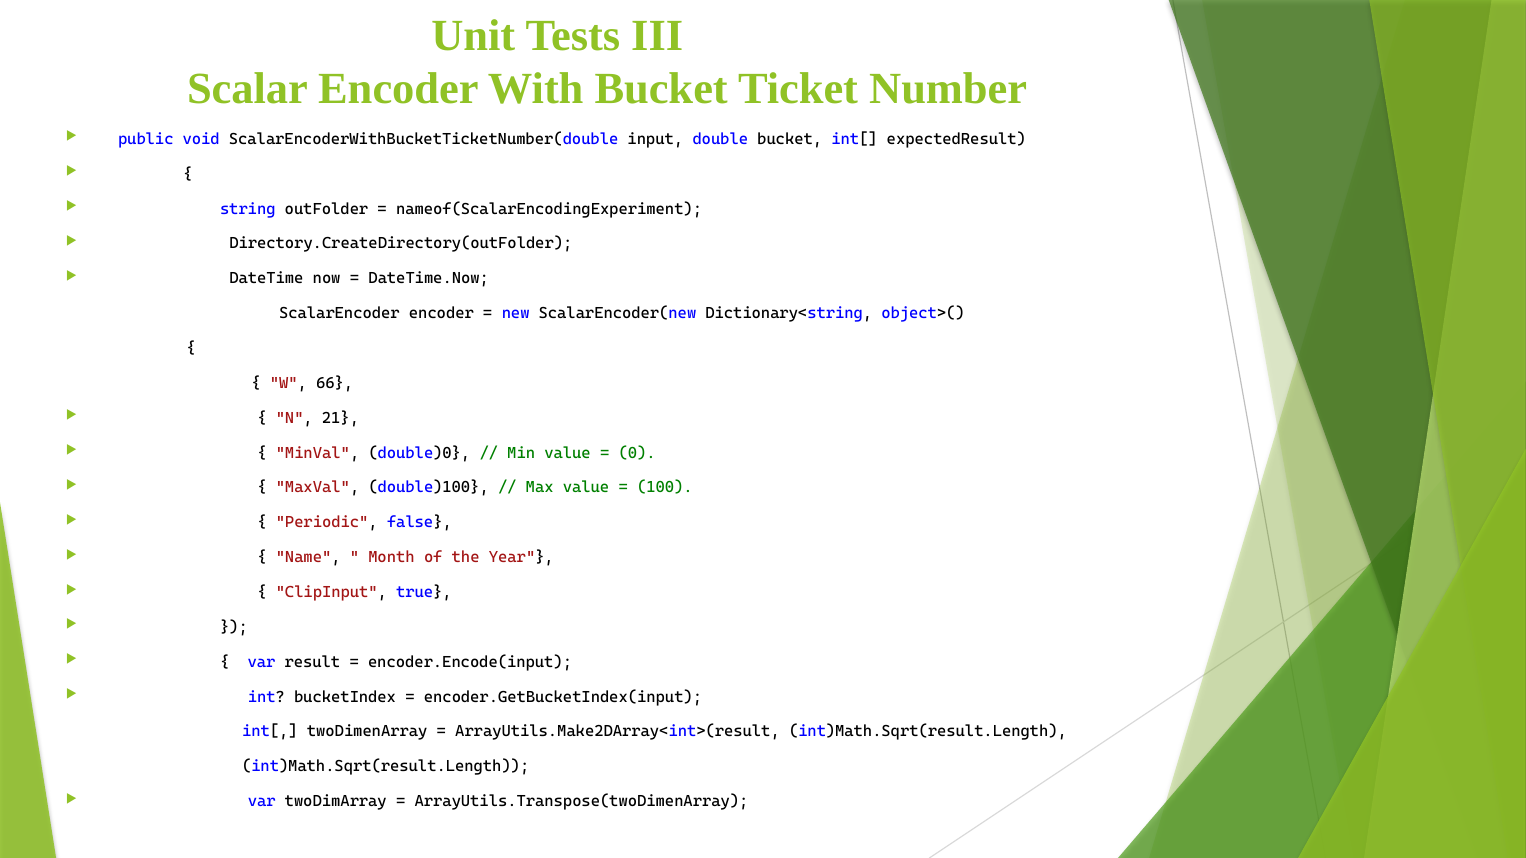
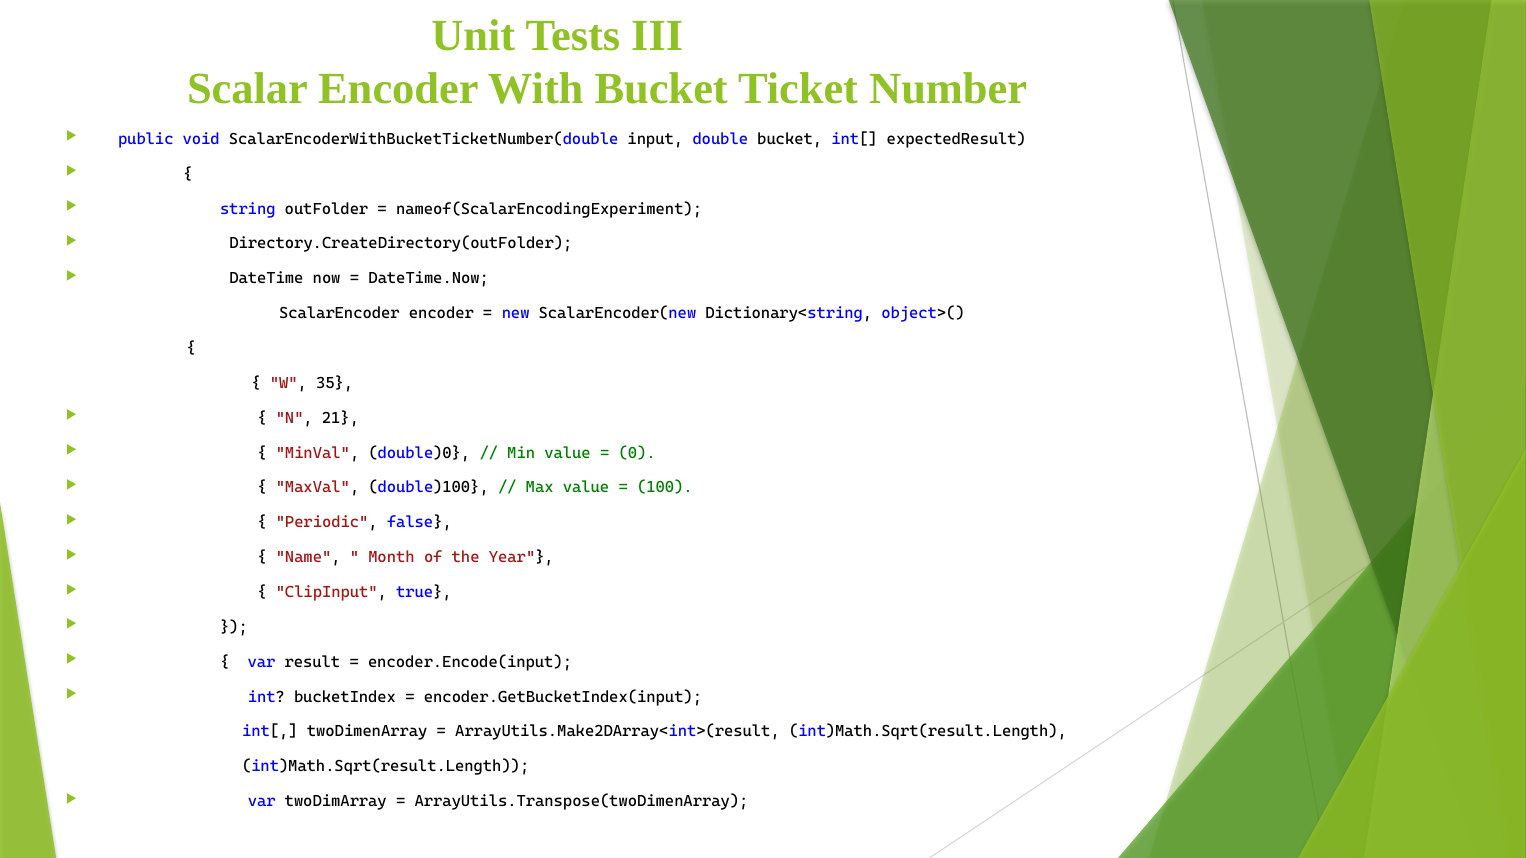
66: 66 -> 35 (335, 383)
